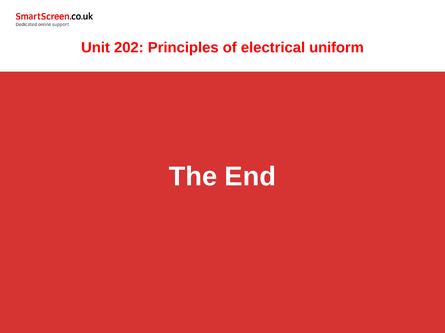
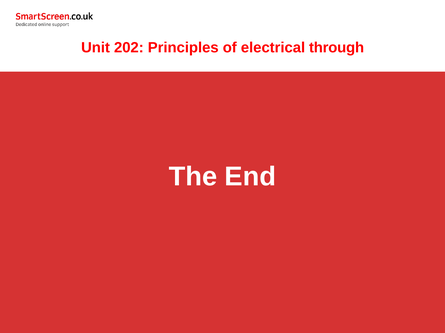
uniform: uniform -> through (337, 48)
